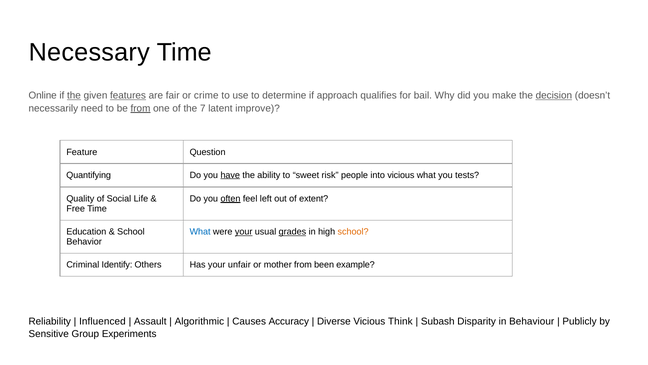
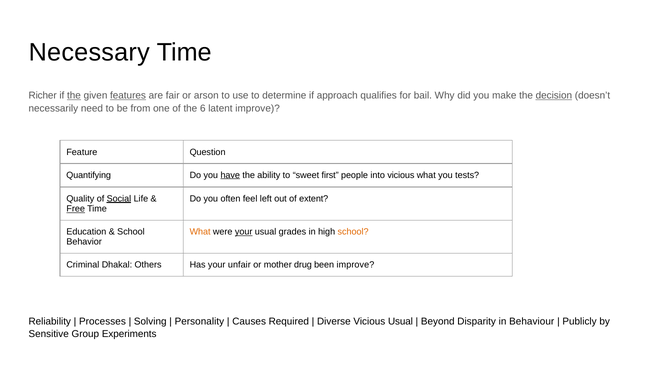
Online: Online -> Richer (43, 95)
crime: crime -> arson (206, 95)
from underline: present -> none (140, 108)
7: 7 -> 6 (203, 108)
risk: risk -> first (330, 175)
Social underline: none -> present (119, 198)
often underline: present -> none (230, 198)
Free underline: none -> present (76, 208)
What colour: blue -> orange (200, 231)
grades underline: present -> none (292, 231)
Identify: Identify -> Dhakal (117, 264)
mother from: from -> drug (303, 264)
been example: example -> improve (355, 264)
Influenced: Influenced -> Processes (102, 321)
Assault: Assault -> Solving (150, 321)
Algorithmic: Algorithmic -> Personality (199, 321)
Accuracy: Accuracy -> Required (289, 321)
Vicious Think: Think -> Usual (400, 321)
Subash: Subash -> Beyond (438, 321)
